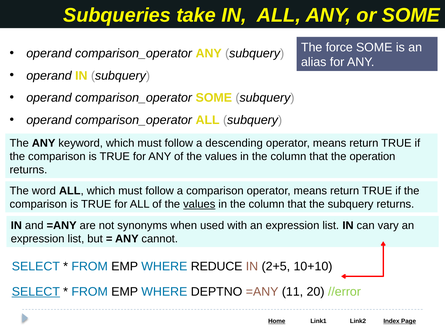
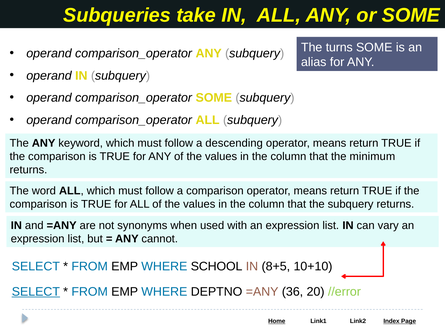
force: force -> turns (339, 47)
operation: operation -> minimum (372, 156)
values underline: present -> none (199, 204)
REDUCE: REDUCE -> SCHOOL (217, 266)
2+5: 2+5 -> 8+5 (276, 266)
11: 11 -> 36 (292, 291)
